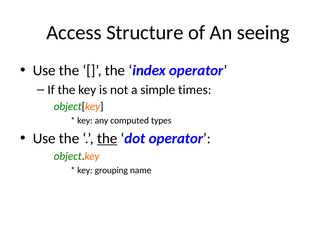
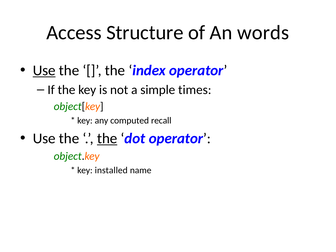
seeing: seeing -> words (263, 33)
Use underline: none -> present (44, 70)
types: types -> recall (161, 121)
grouping: grouping -> installed (111, 170)
